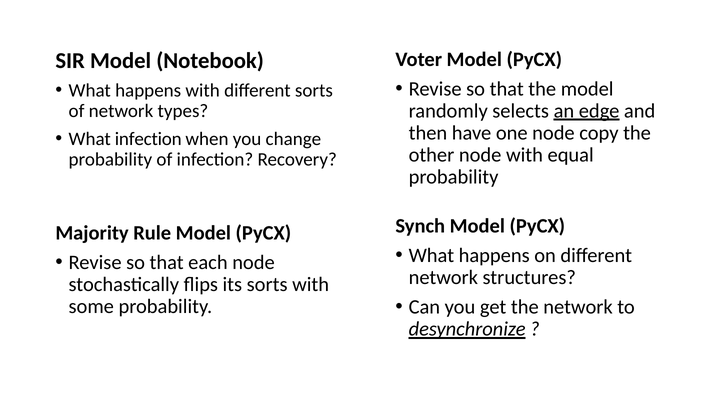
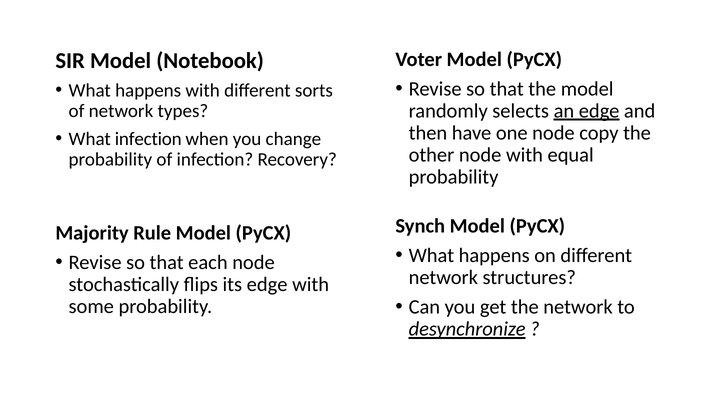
its sorts: sorts -> edge (267, 285)
